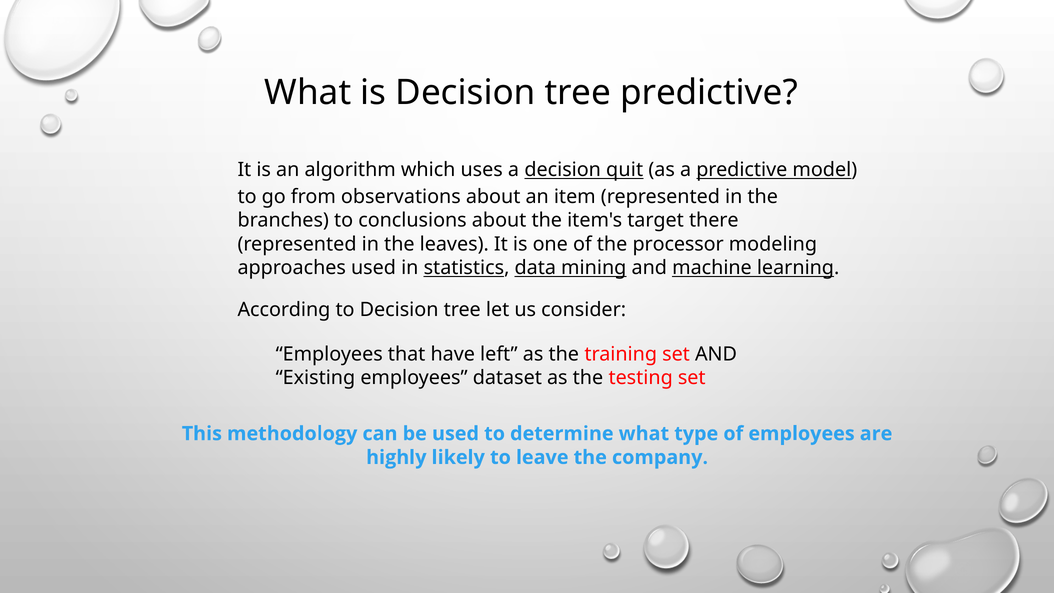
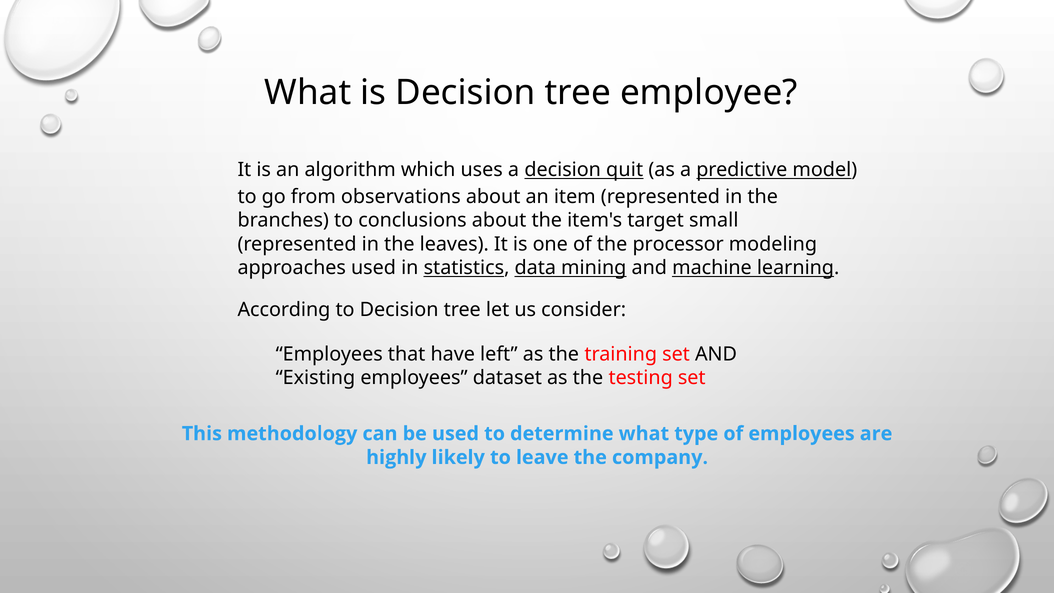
tree predictive: predictive -> employee (709, 93)
there: there -> small (714, 220)
